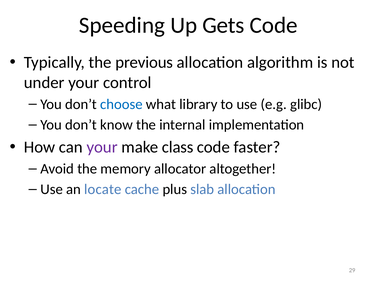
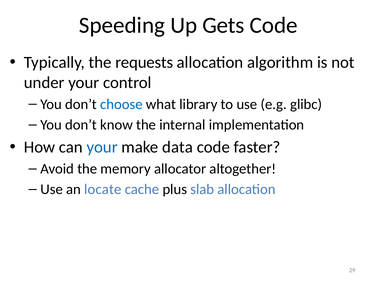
previous: previous -> requests (144, 63)
your colour: purple -> blue (102, 147)
class: class -> data (178, 147)
